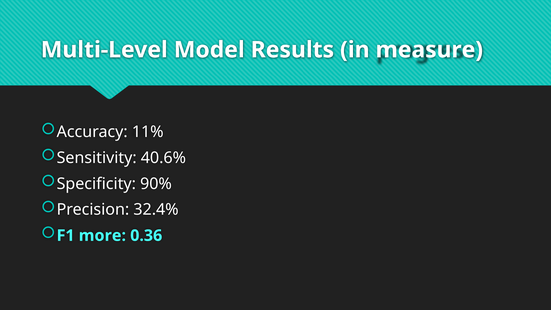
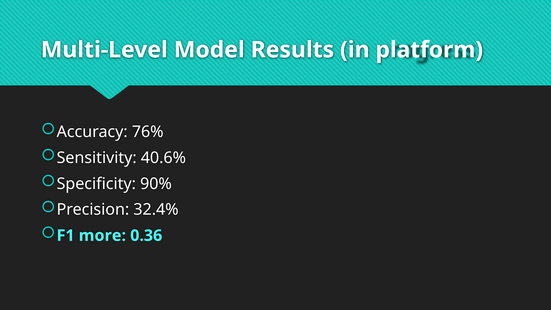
measure: measure -> platform (429, 50)
11%: 11% -> 76% (148, 132)
